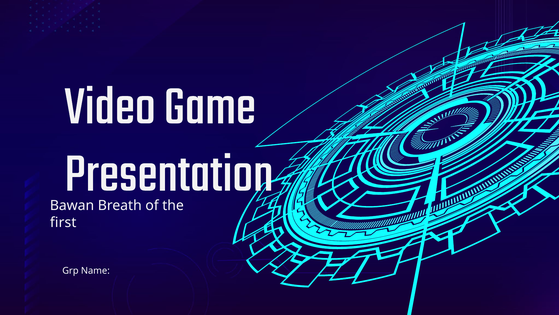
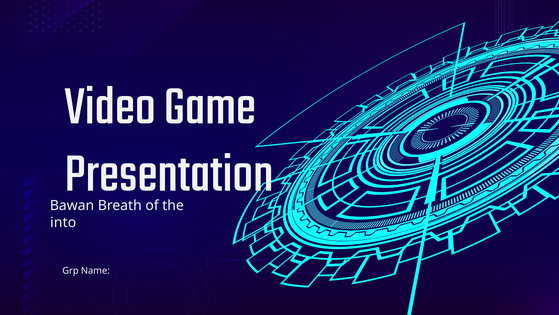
first: first -> into (63, 222)
